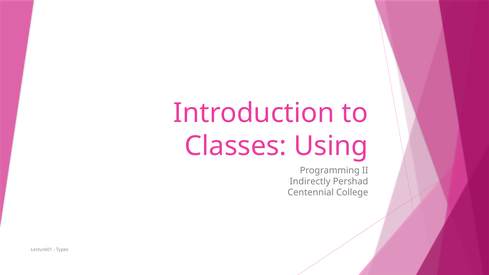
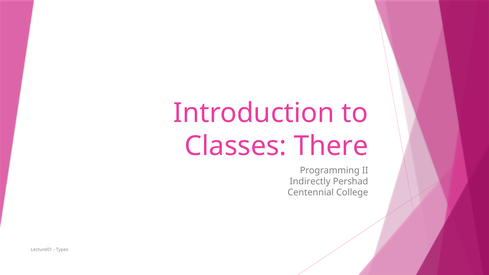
Using: Using -> There (331, 146)
